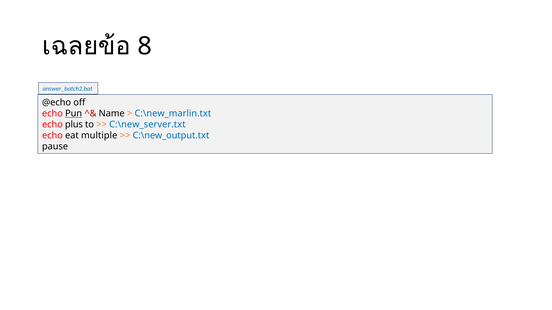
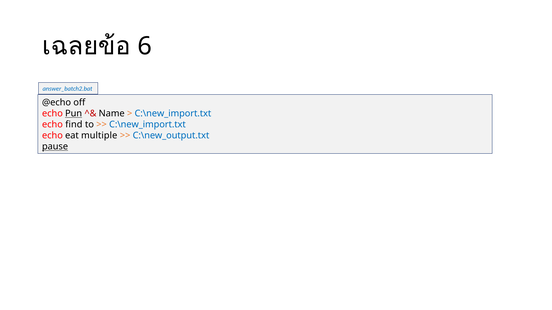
8: 8 -> 6 (145, 46)
C:\new_marlin.txt: C:\new_marlin.txt -> C:\new_import.txt (173, 114)
plus: plus -> find (74, 125)
C:\new_server.txt: C:\new_server.txt -> C:\new_import.txt (147, 125)
pause underline: none -> present (55, 147)
